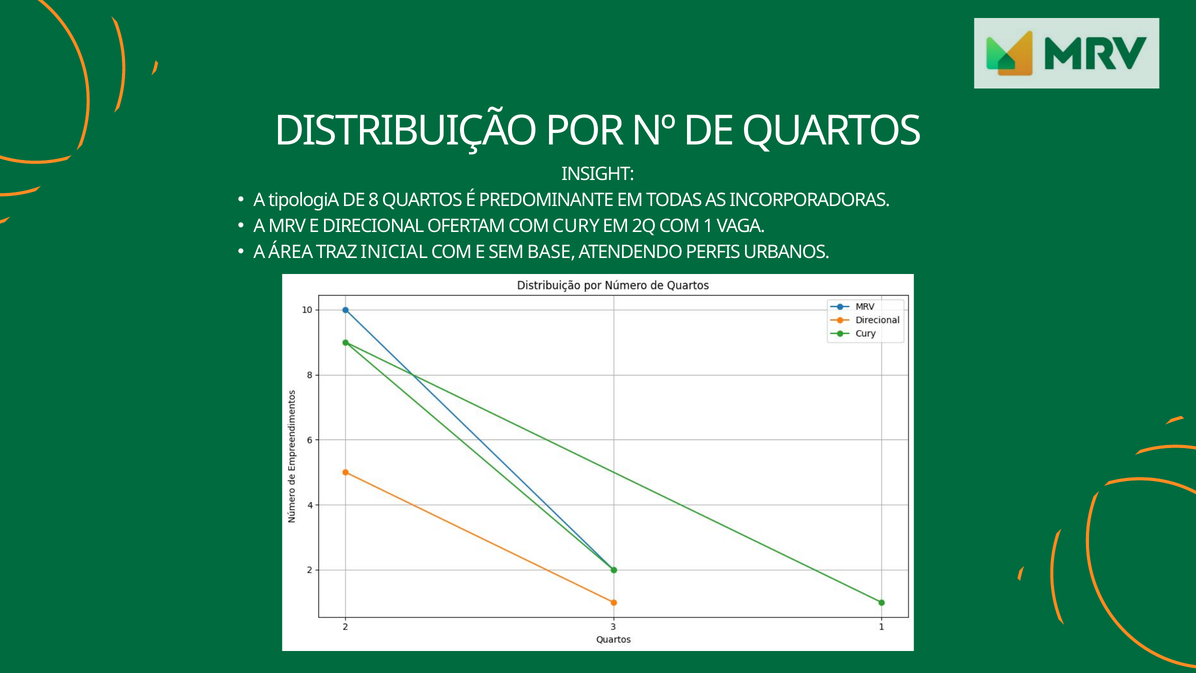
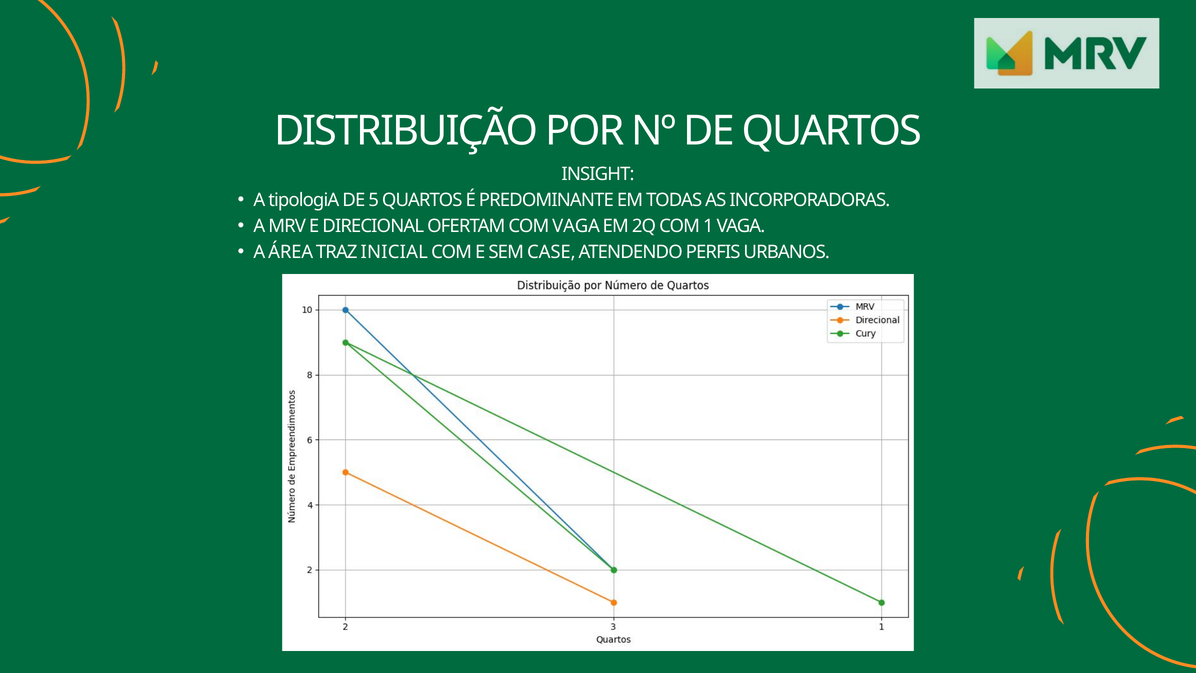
8: 8 -> 5 (374, 200)
COM CURY: CURY -> VAGA (576, 226)
BASE: BASE -> CASE (551, 252)
